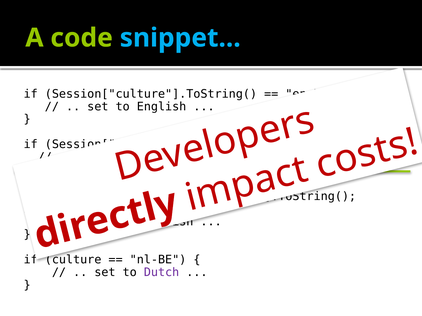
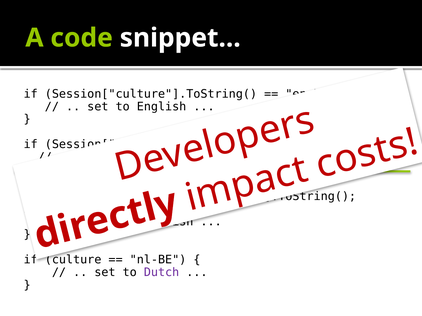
snippet colour: light blue -> white (180, 38)
